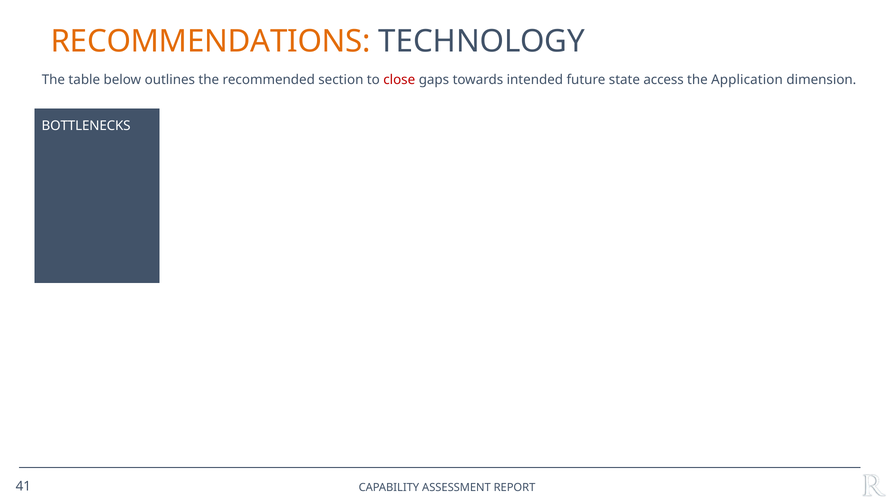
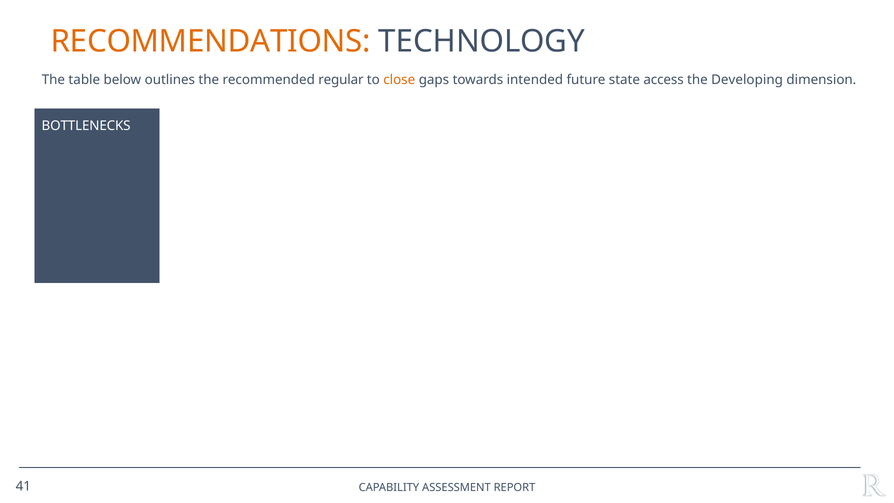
section: section -> regular (341, 80)
close colour: red -> orange (399, 80)
Application: Application -> Developing (747, 80)
